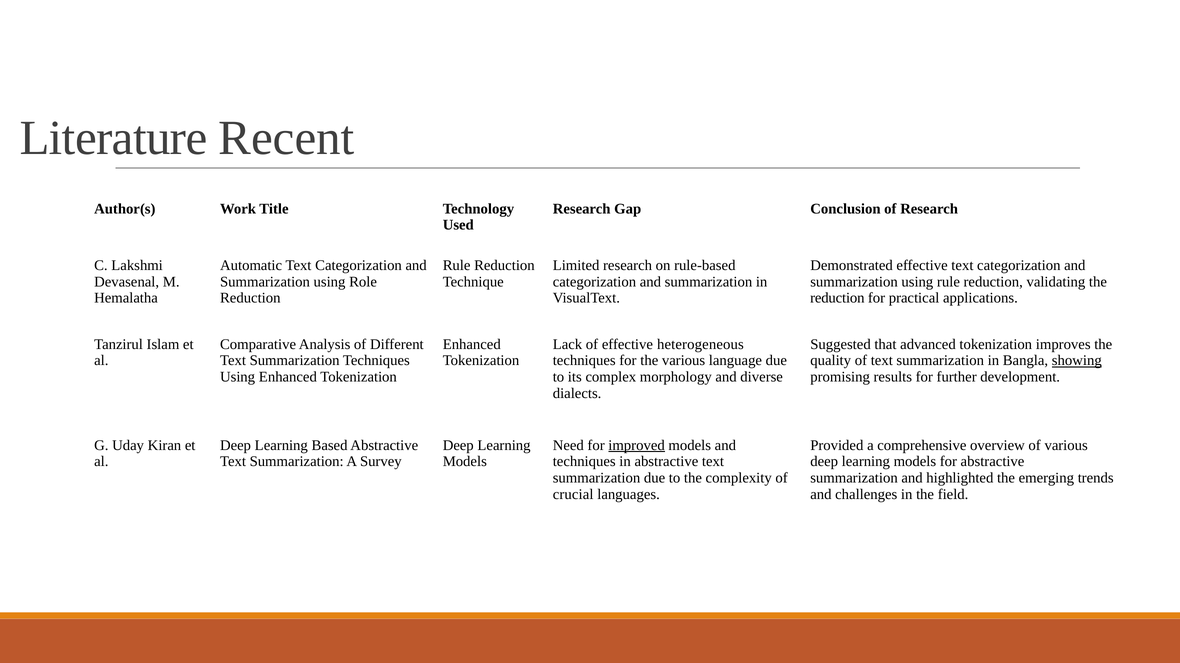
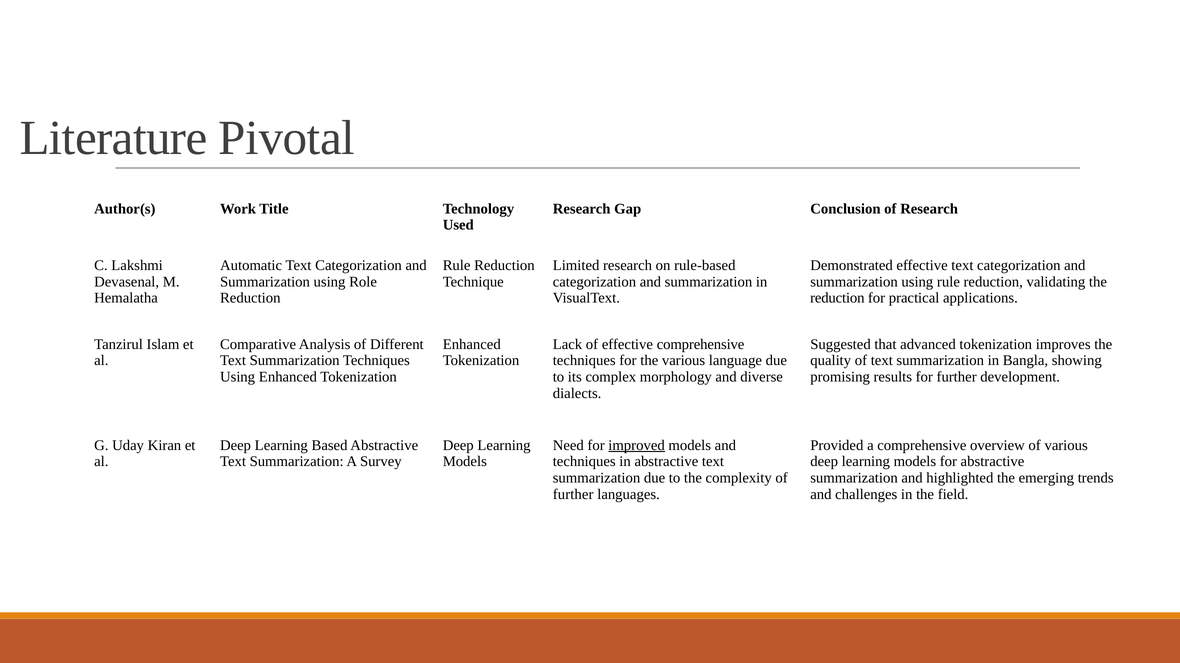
Recent: Recent -> Pivotal (287, 138)
effective heterogeneous: heterogeneous -> comprehensive (701, 345)
showing underline: present -> none (1077, 361)
crucial: crucial -> further (573, 495)
